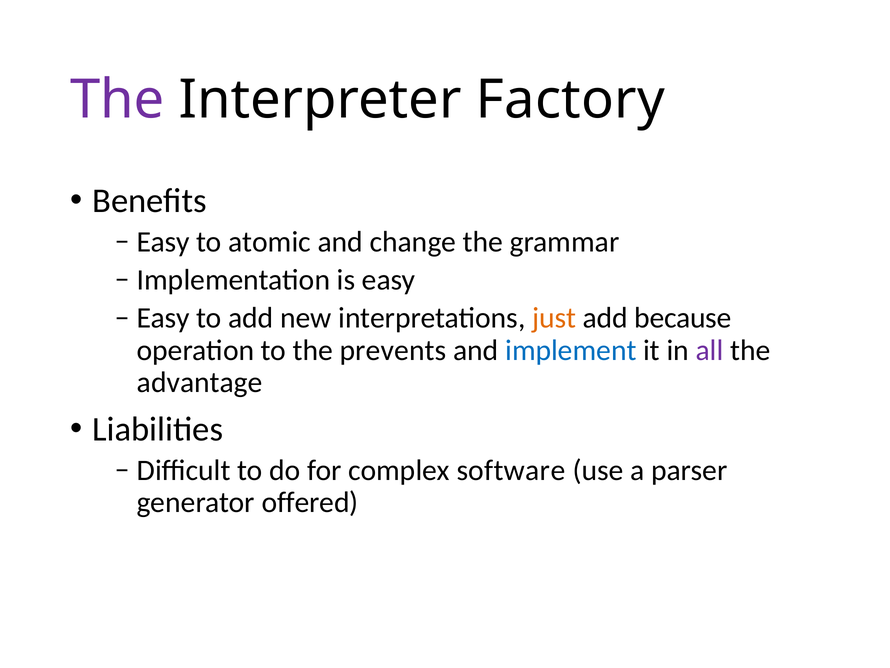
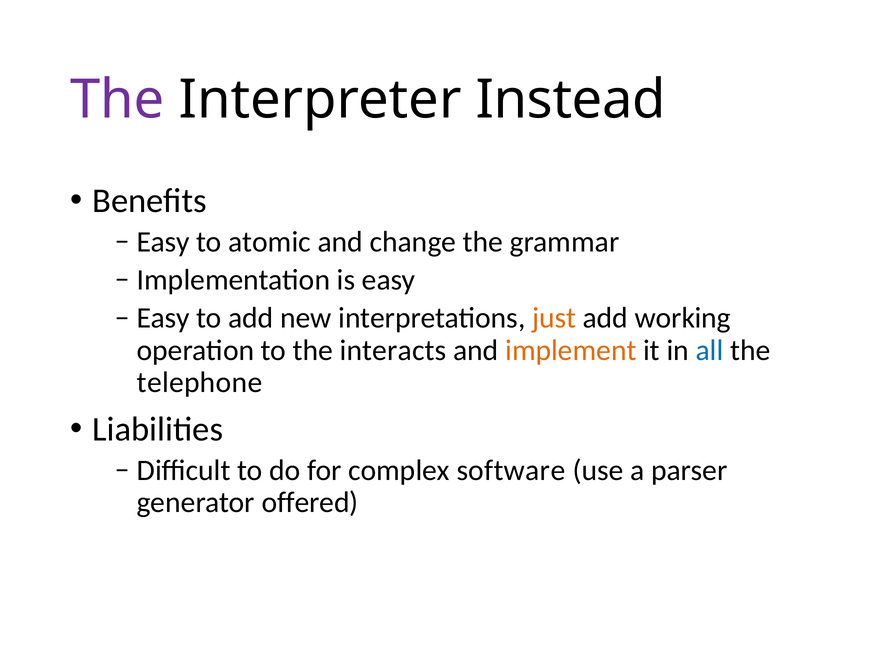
Factory: Factory -> Instead (571, 100)
because: because -> working (683, 318)
prevents: prevents -> interacts (393, 350)
implement colour: blue -> orange (571, 350)
all colour: purple -> blue (710, 350)
advantage: advantage -> telephone (200, 382)
